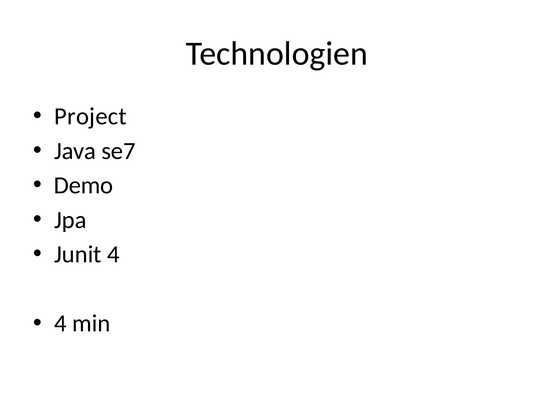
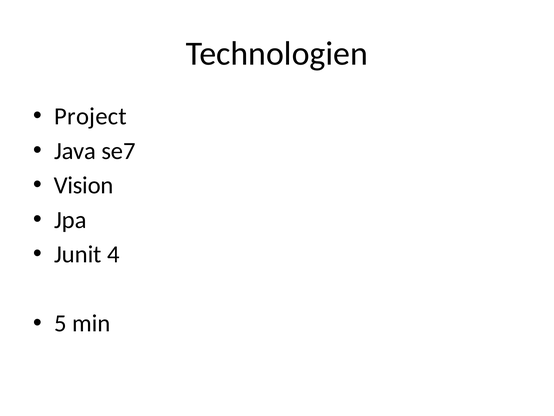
Demo: Demo -> Vision (84, 185)
4: 4 -> 5 (60, 323)
